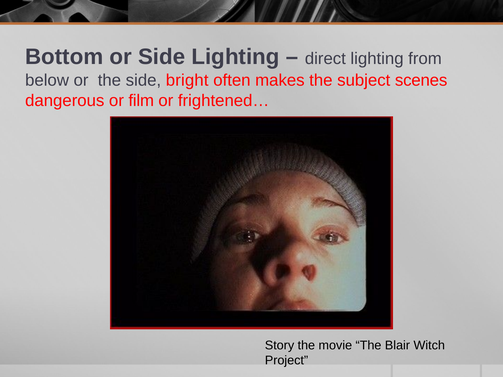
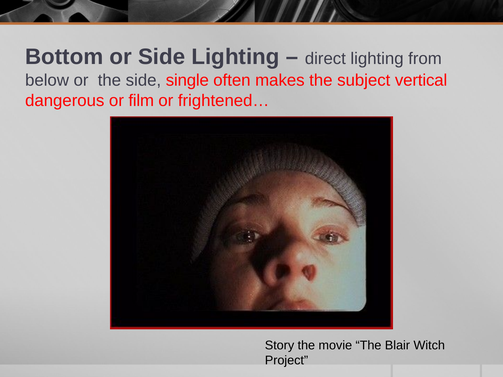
bright: bright -> single (187, 80)
scenes: scenes -> vertical (421, 80)
